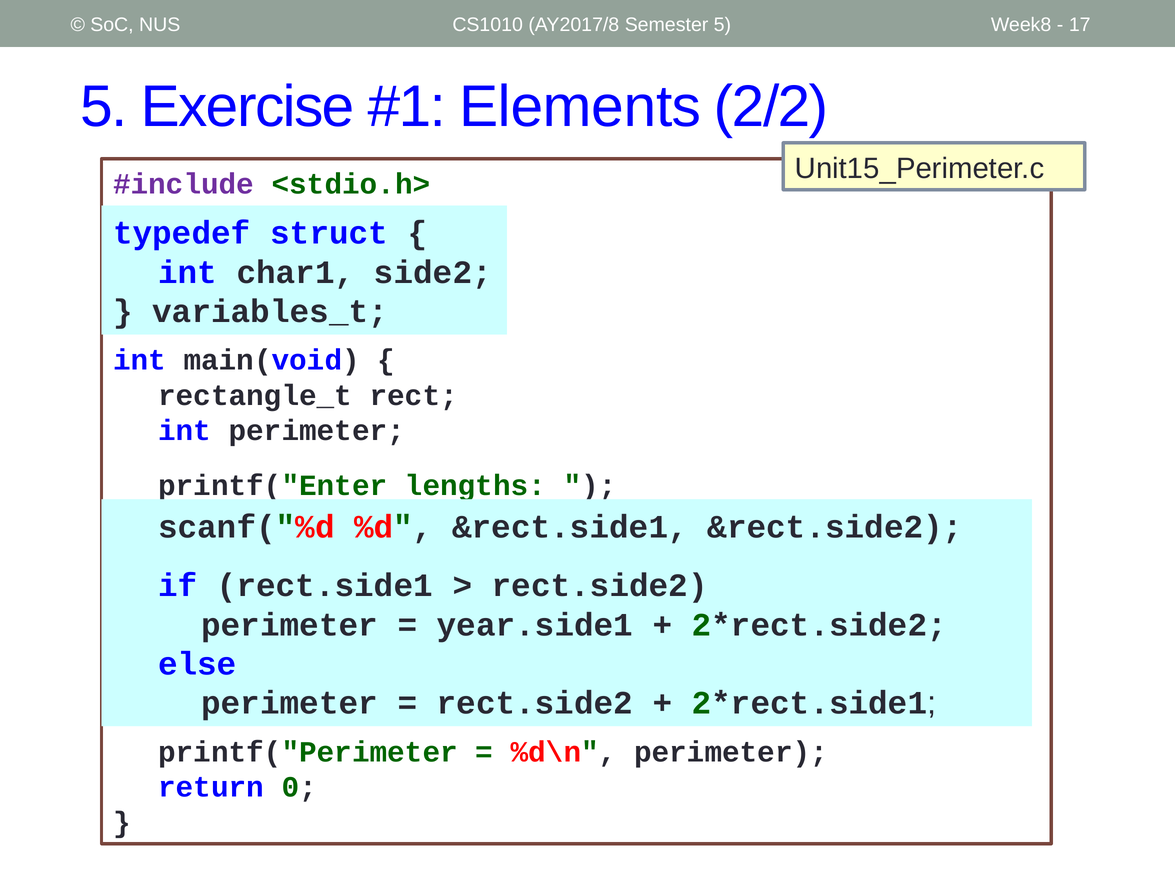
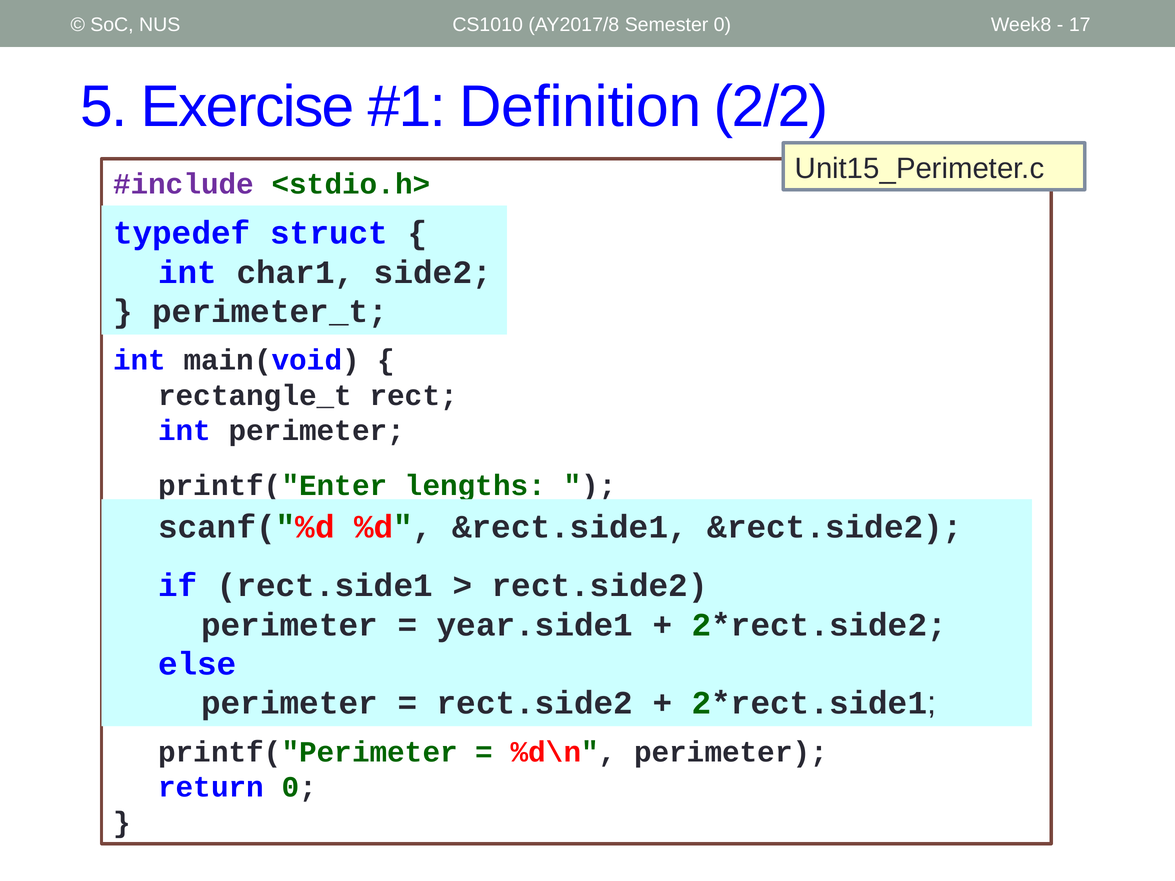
Semester 5: 5 -> 0 (722, 25)
Elements: Elements -> Definition (580, 107)
variables_t: variables_t -> perimeter_t (270, 312)
